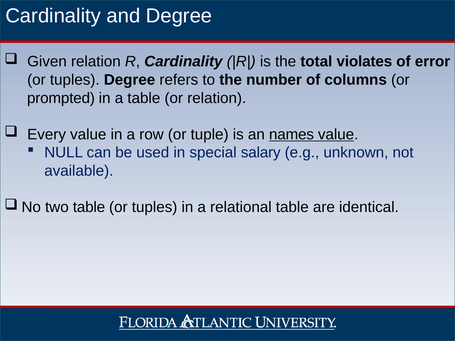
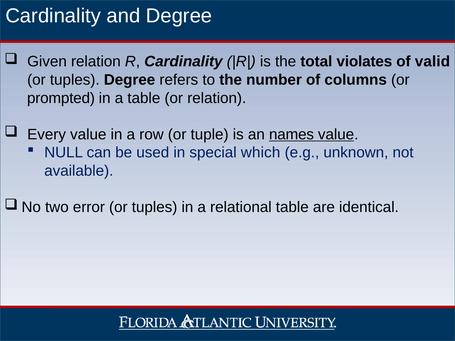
error: error -> valid (432, 62)
salary: salary -> which (261, 153)
two table: table -> error (89, 207)
